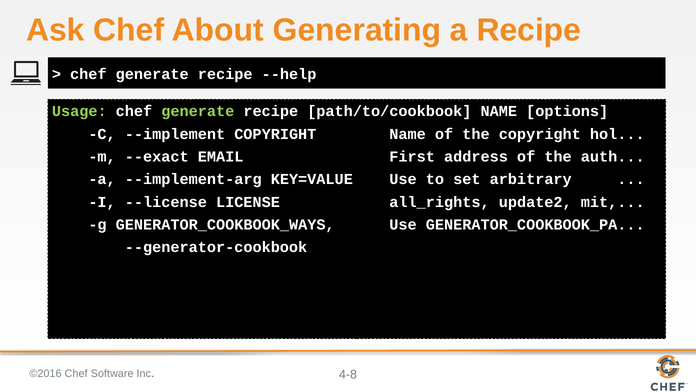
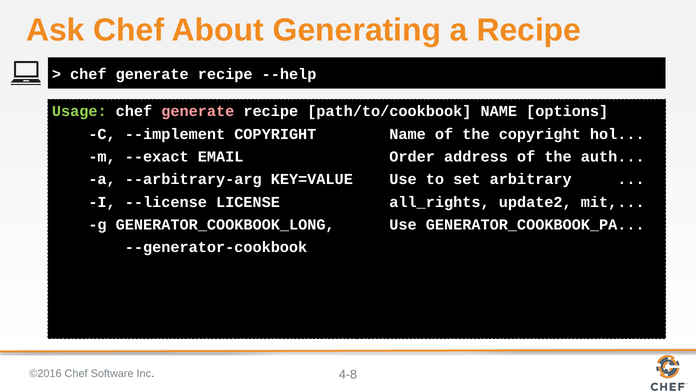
generate colour: light green -> pink (198, 111)
First: First -> Order (412, 157)
--implement-arg: --implement-arg -> --arbitrary-arg (193, 179)
GENERATOR_COOKBOOK_WAYS: GENERATOR_COOKBOOK_WAYS -> GENERATOR_COOKBOOK_LONG (225, 224)
